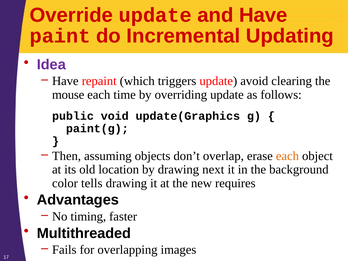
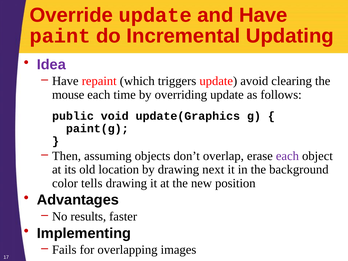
each colour: orange -> purple (287, 156)
requires: requires -> position (235, 183)
timing: timing -> results (88, 216)
Multithreaded: Multithreaded -> Implementing (84, 233)
